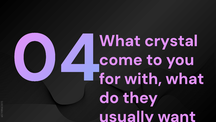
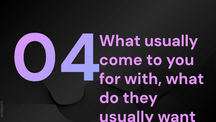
crystal: crystal -> usually (171, 41)
